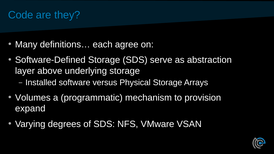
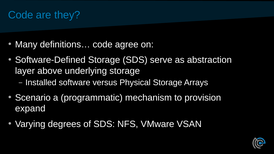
definitions… each: each -> code (103, 44)
Volumes: Volumes -> Scenario (33, 98)
